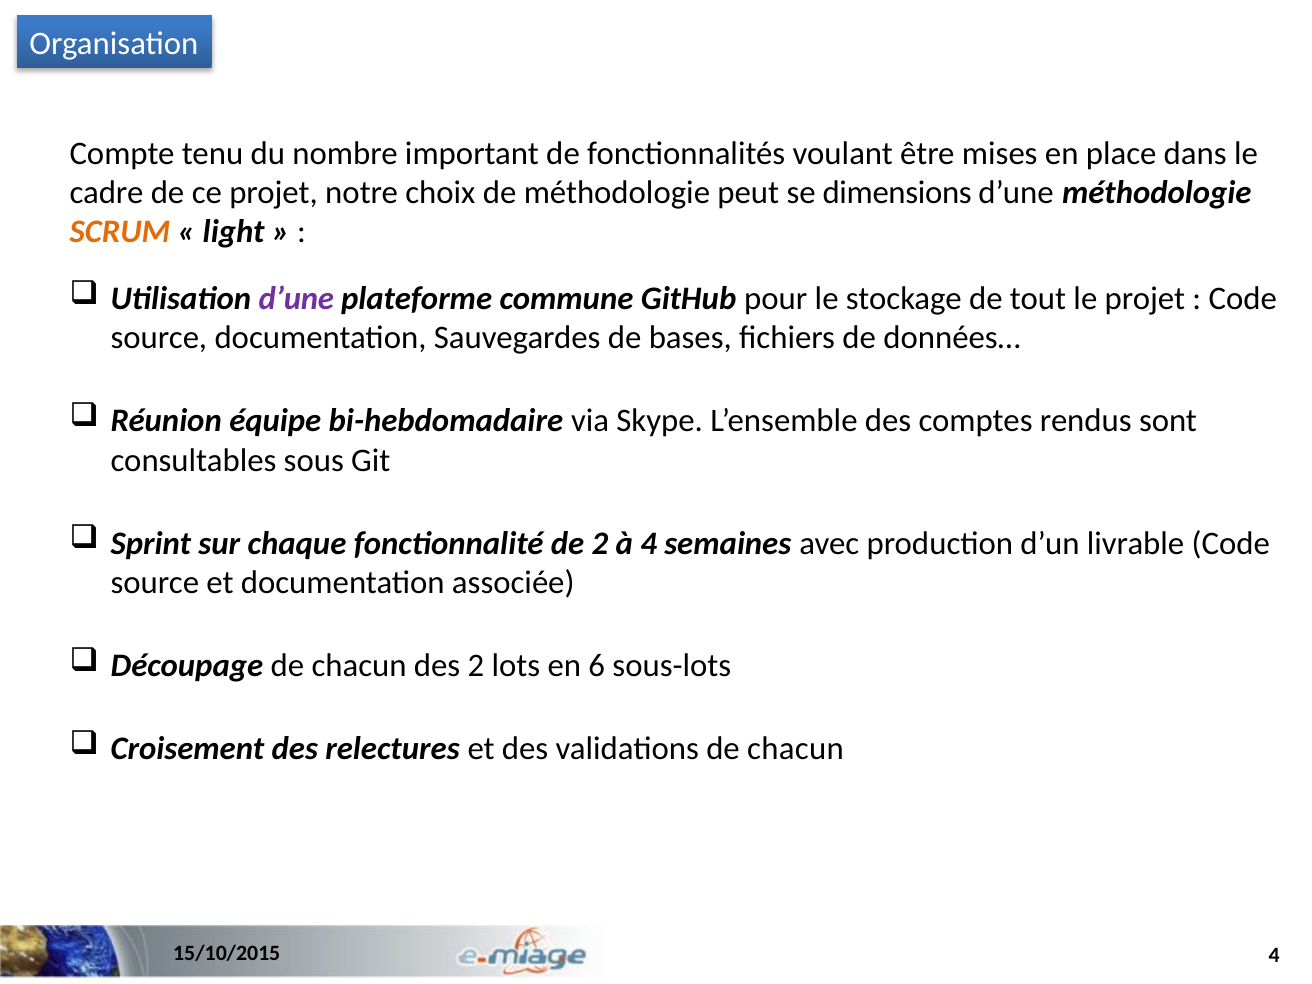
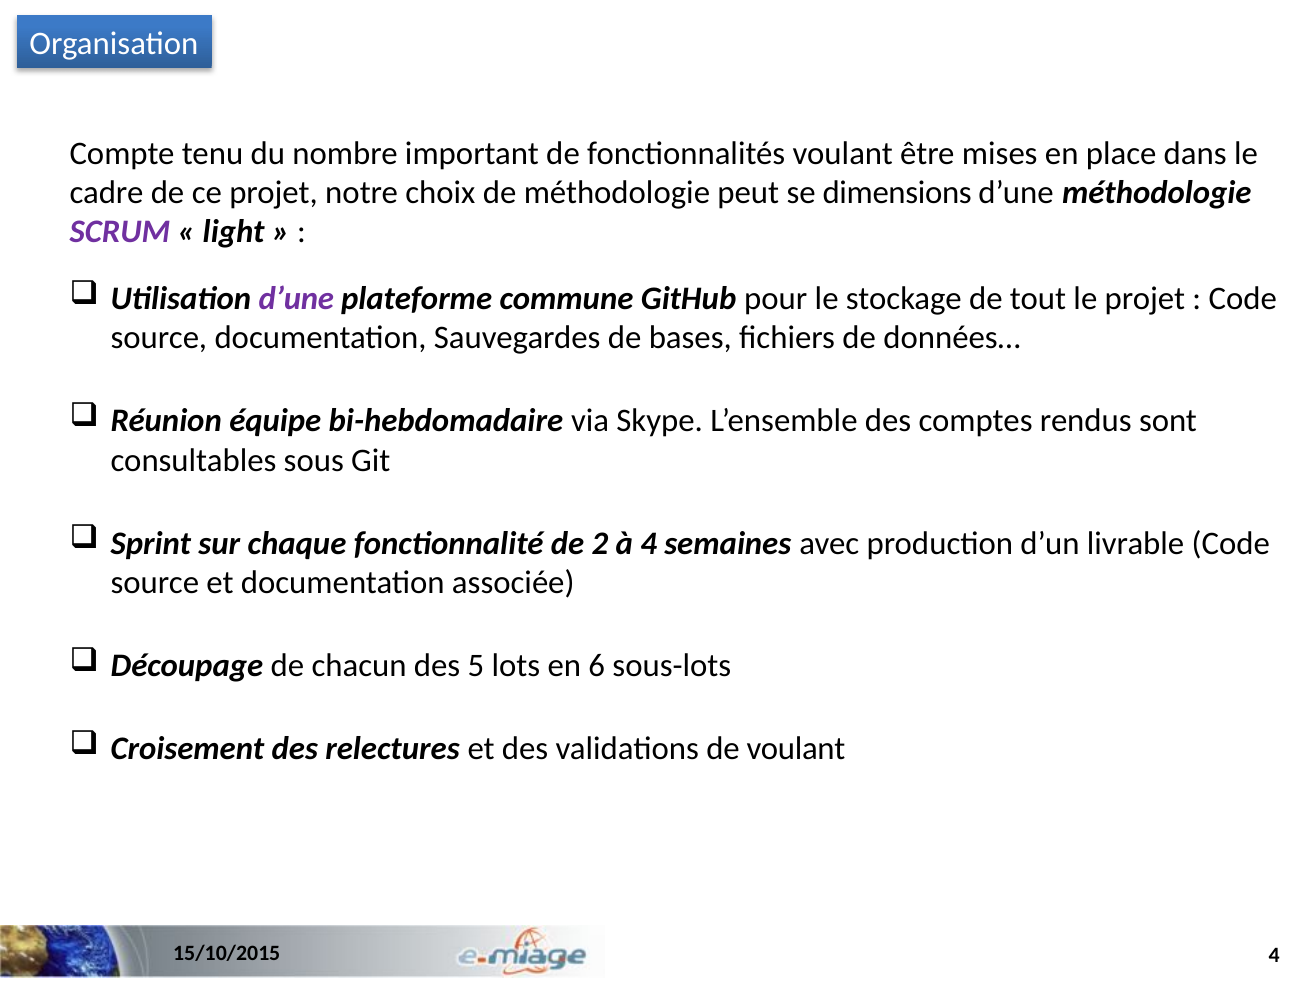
SCRUM colour: orange -> purple (120, 232)
des 2: 2 -> 5 (476, 666)
validations de chacun: chacun -> voulant (796, 749)
